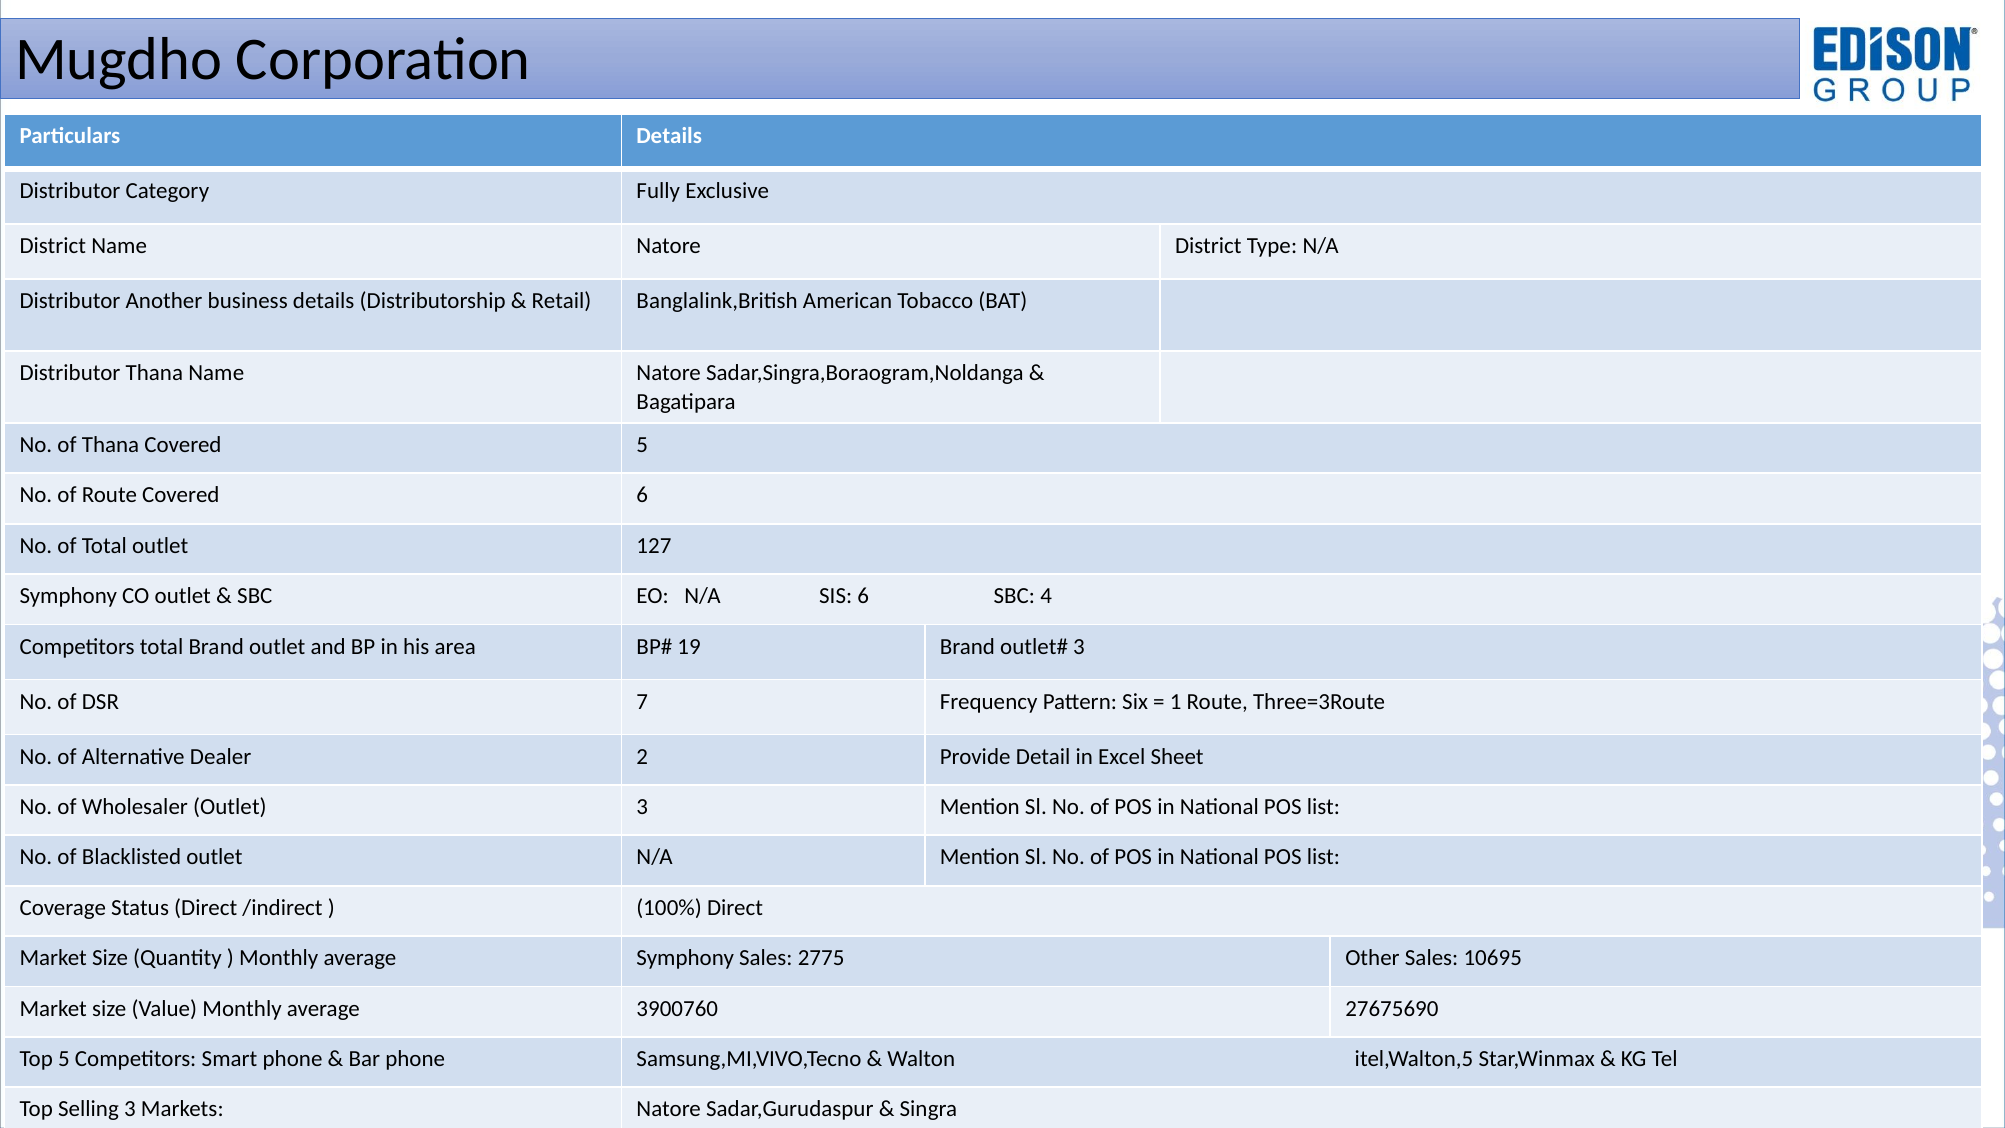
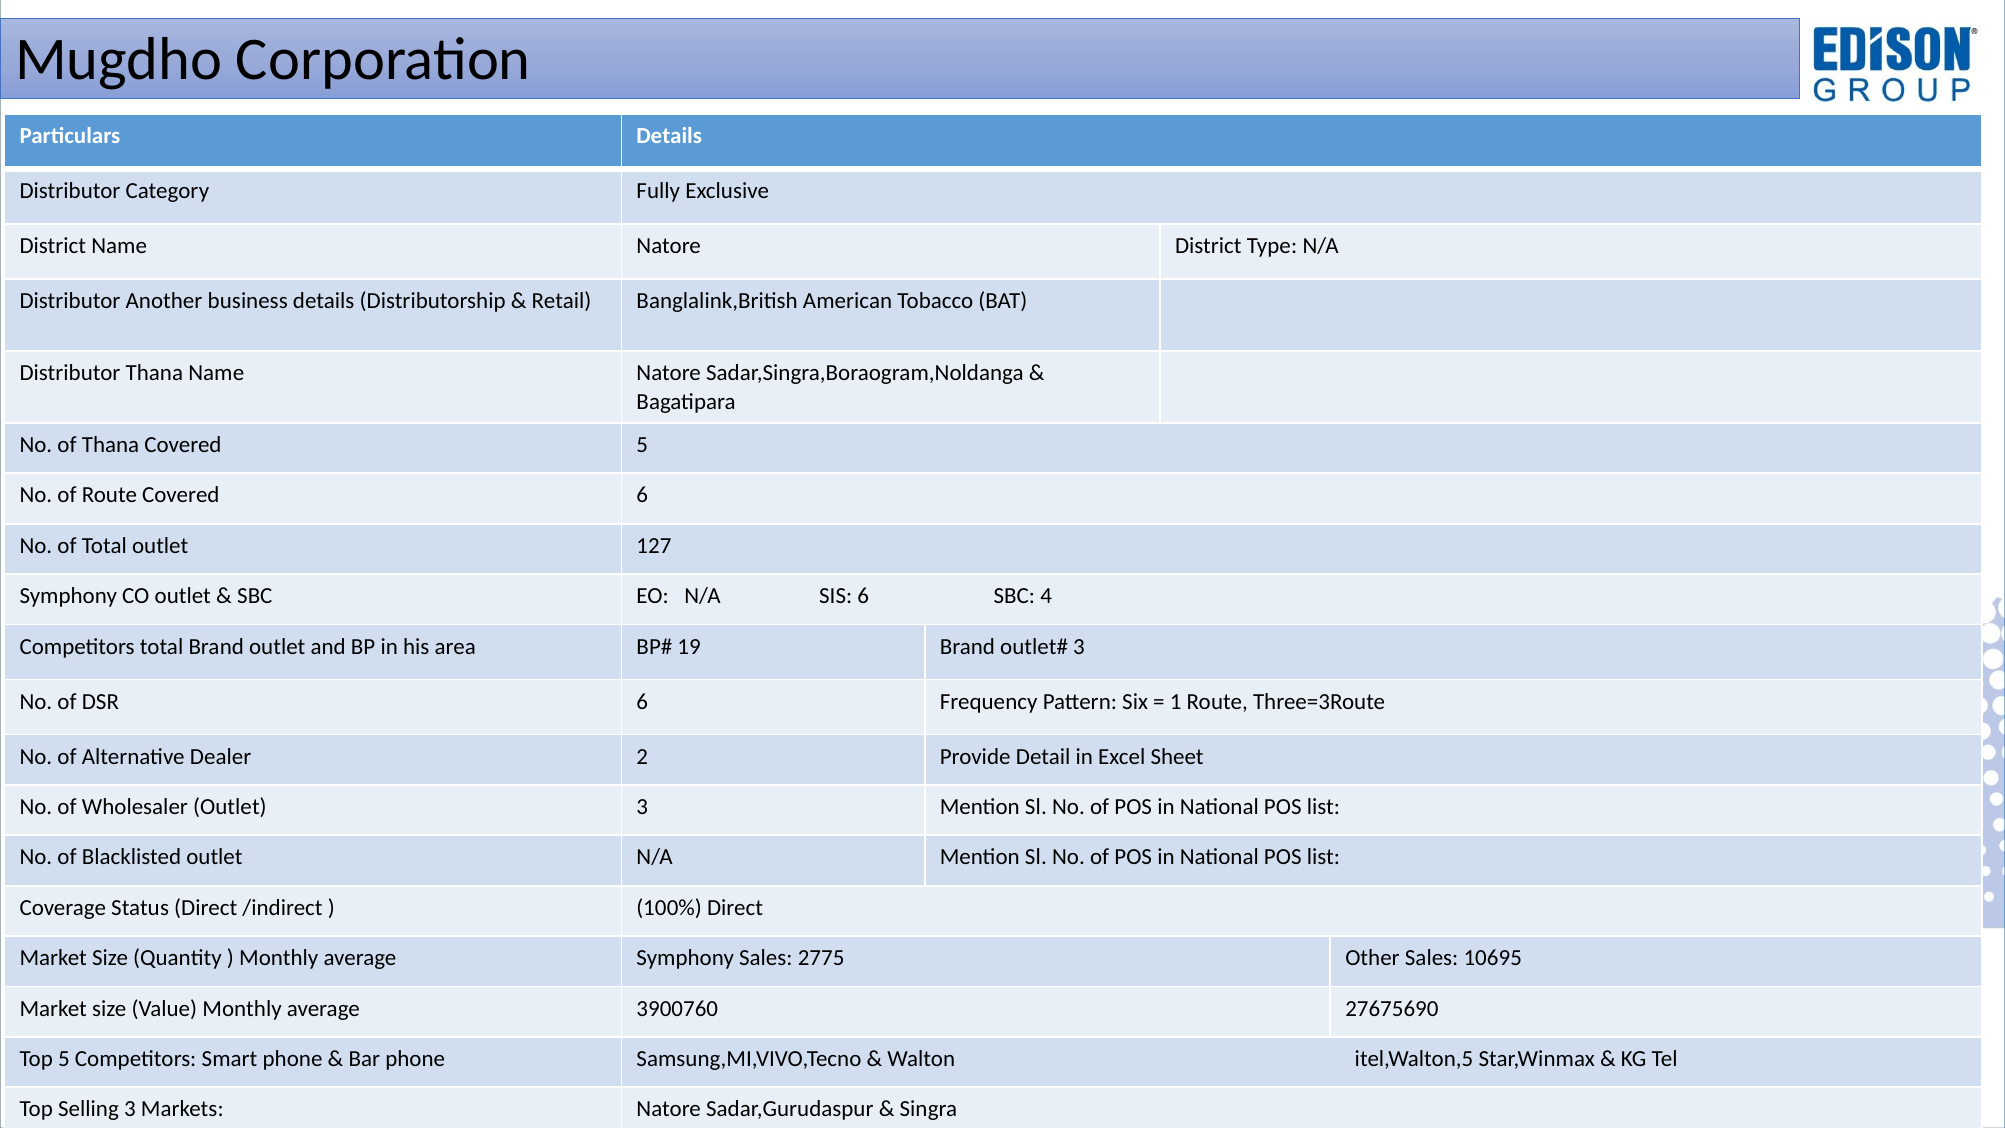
DSR 7: 7 -> 6 (642, 701)
